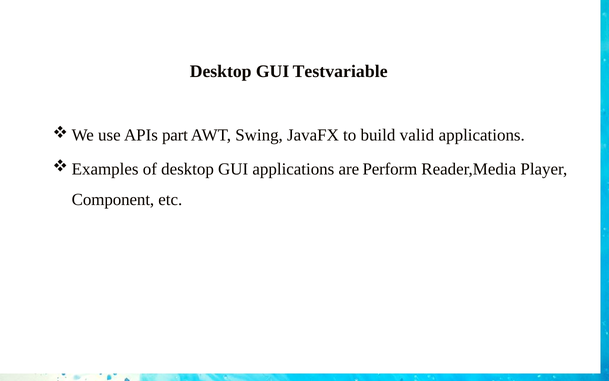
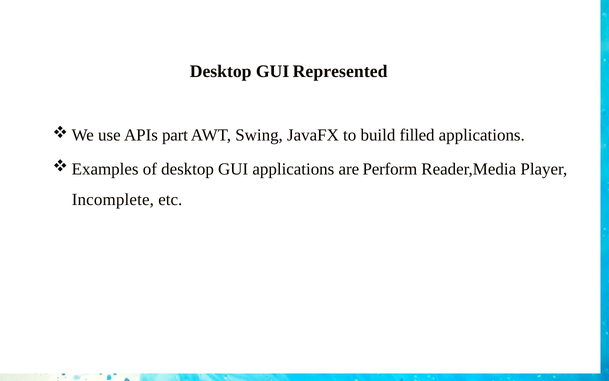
Testvariable: Testvariable -> Represented (340, 71)
valid: valid -> filled (417, 135)
Component: Component -> Incomplete (113, 200)
